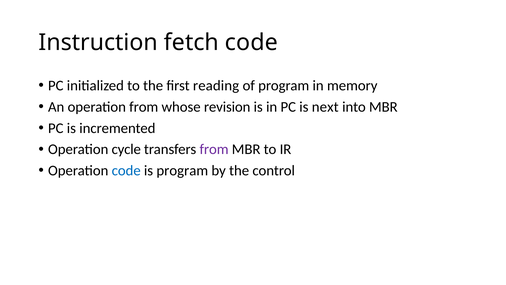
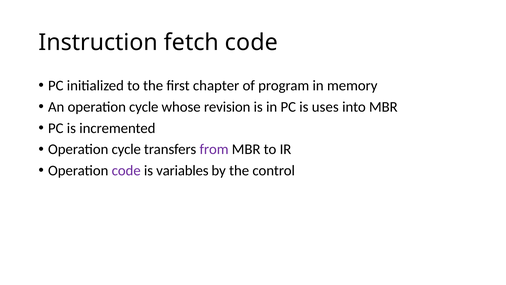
reading: reading -> chapter (216, 86)
An operation from: from -> cycle (144, 107)
next: next -> uses (325, 107)
code colour: blue -> purple (126, 170)
is program: program -> variables (182, 170)
